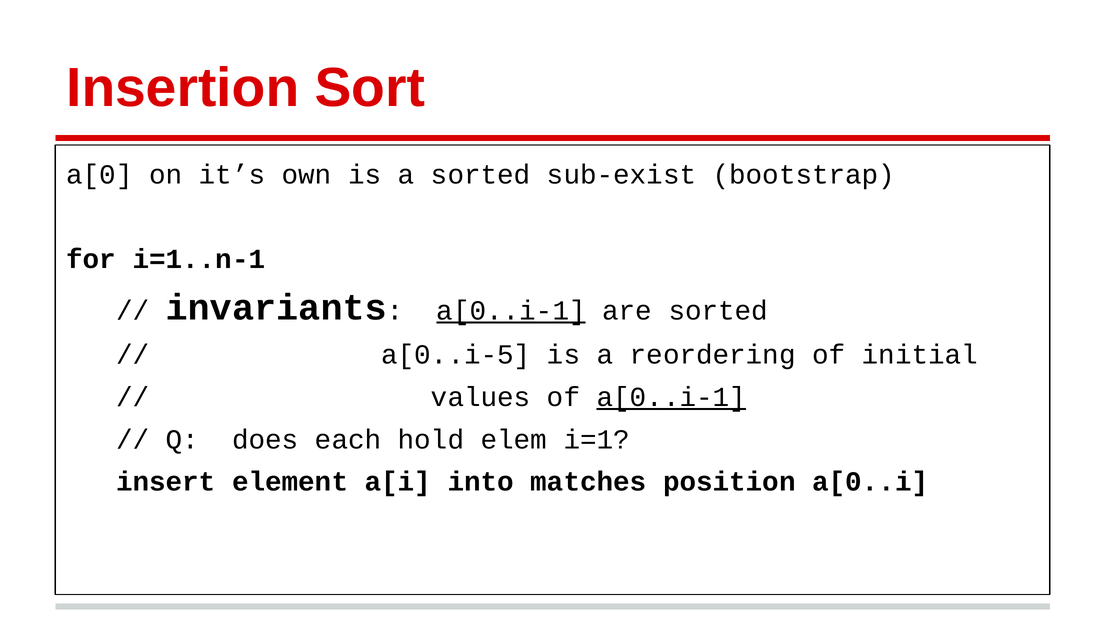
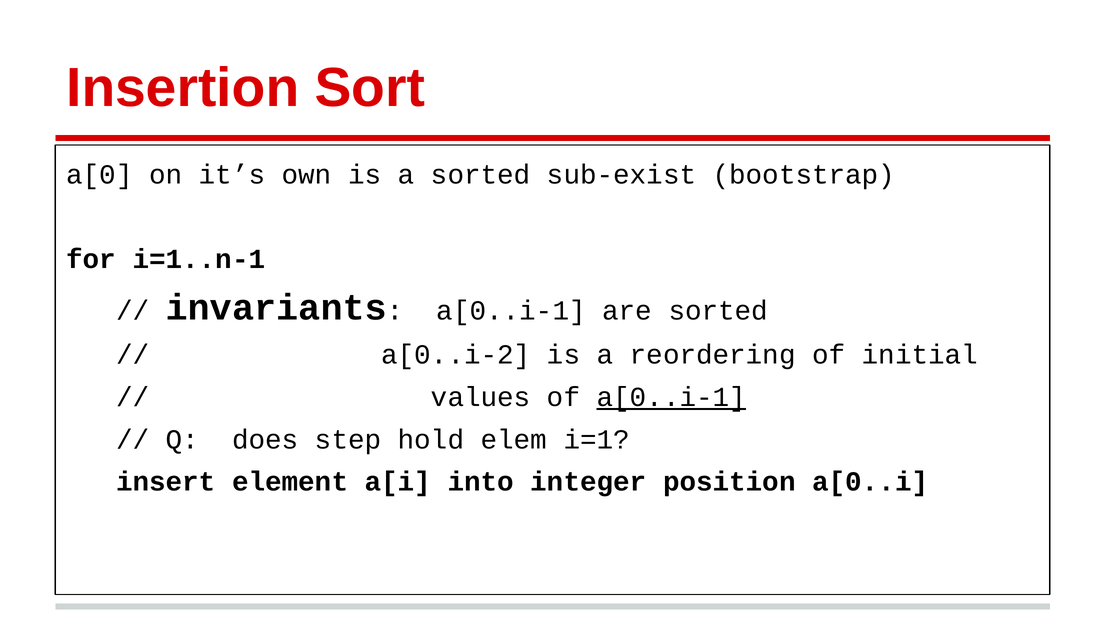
a[0..i-1 underline: present -> none (511, 311)
a[0..i-5: a[0..i-5 -> a[0..i-2 (456, 355)
each: each -> step (348, 440)
matches: matches -> integer (588, 482)
